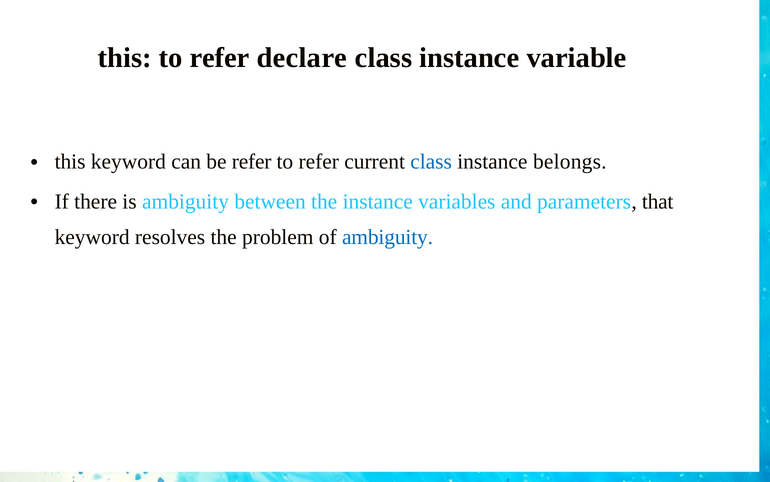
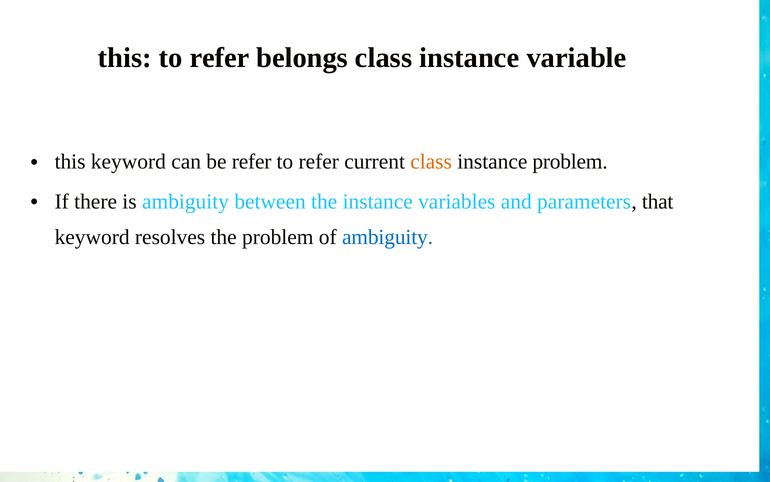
declare: declare -> belongs (302, 58)
class colour: blue -> orange (431, 162)
instance belongs: belongs -> problem (570, 162)
